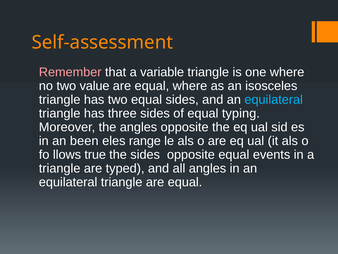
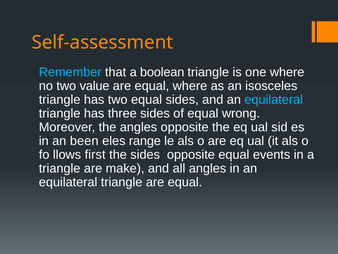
Remember colour: pink -> light blue (70, 72)
variable: variable -> boolean (162, 72)
typing: typing -> wrong (241, 113)
true: true -> first (95, 154)
typed: typed -> make (125, 168)
